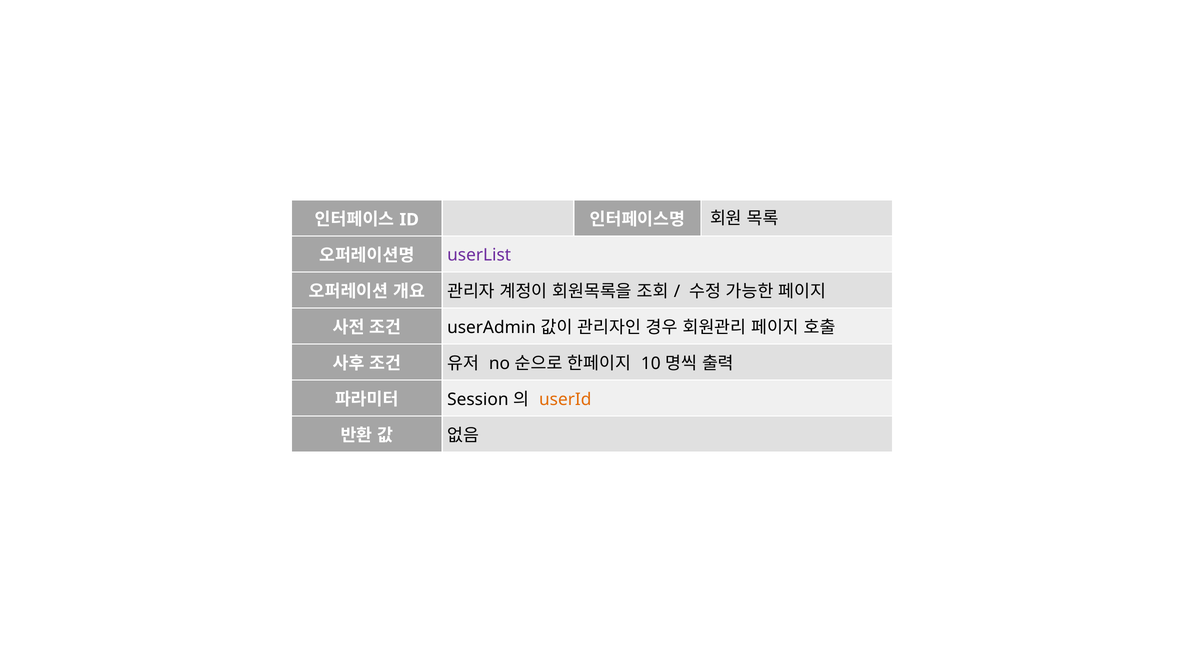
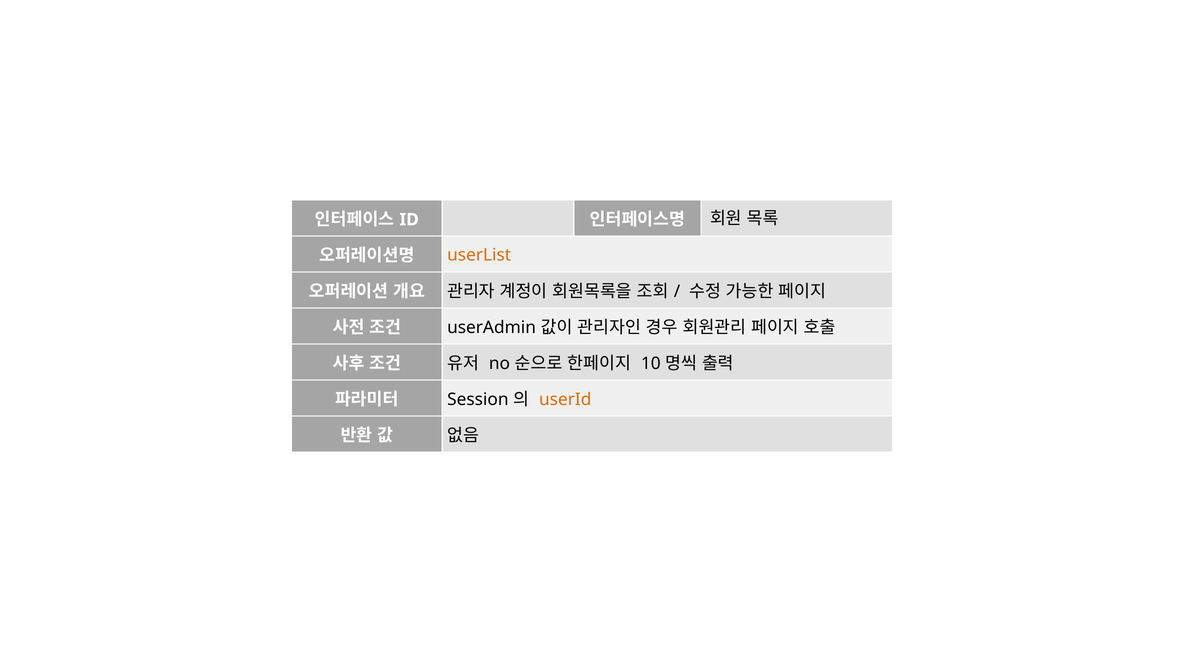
userList colour: purple -> orange (479, 255)
